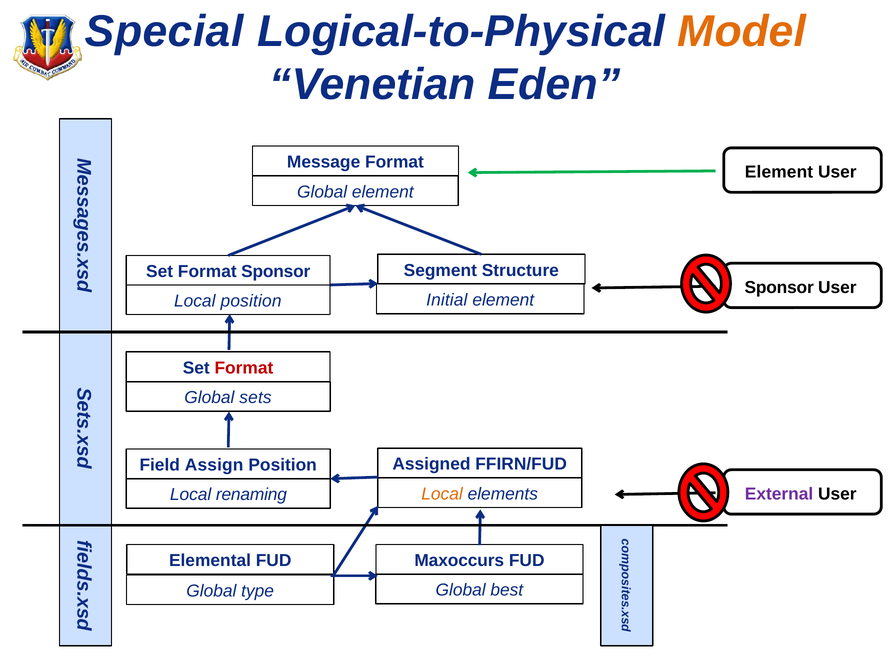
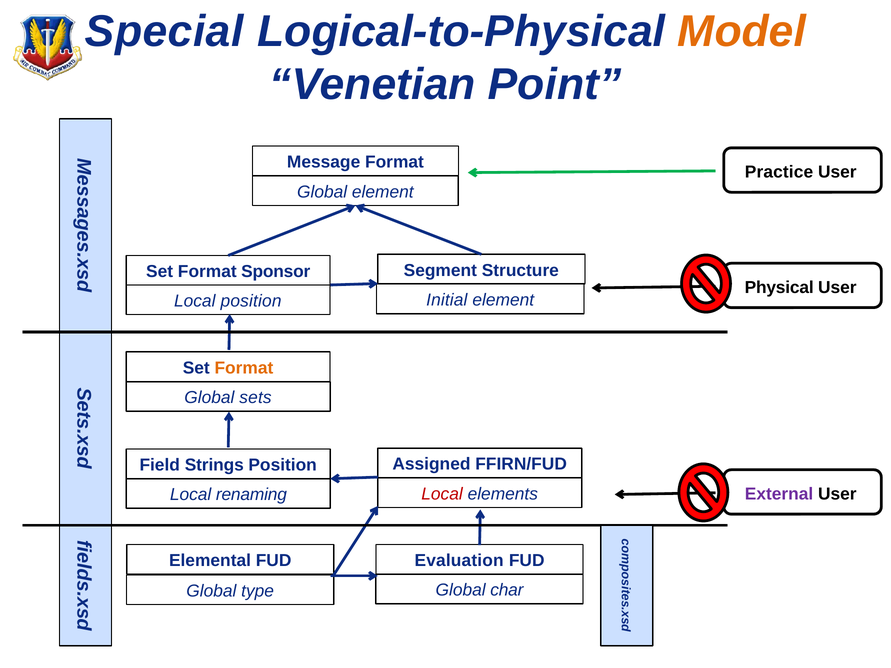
Eden: Eden -> Point (555, 85)
Element: Element -> Practice (779, 172)
Sponsor: Sponsor -> Physical (779, 288)
Format colour: red -> orange (244, 368)
Assign: Assign -> Strings (214, 465)
Local colour: orange -> red (442, 494)
Maxoccurs: Maxoccurs -> Evaluation (459, 561)
best: best -> char (507, 590)
